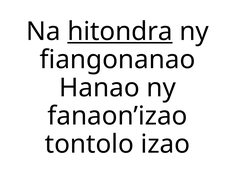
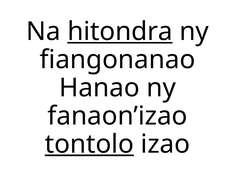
tontolo underline: none -> present (89, 144)
